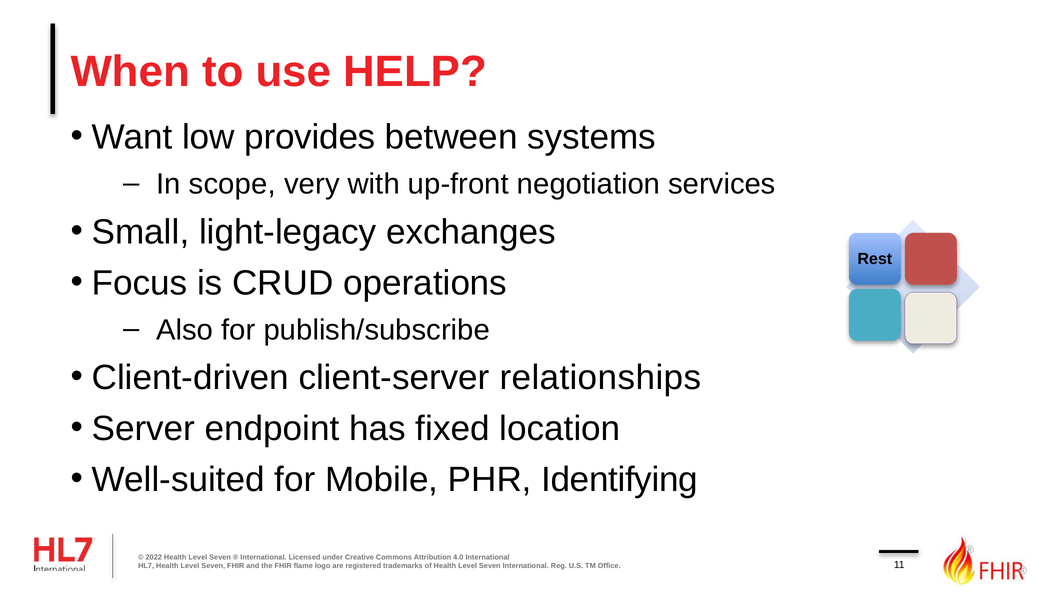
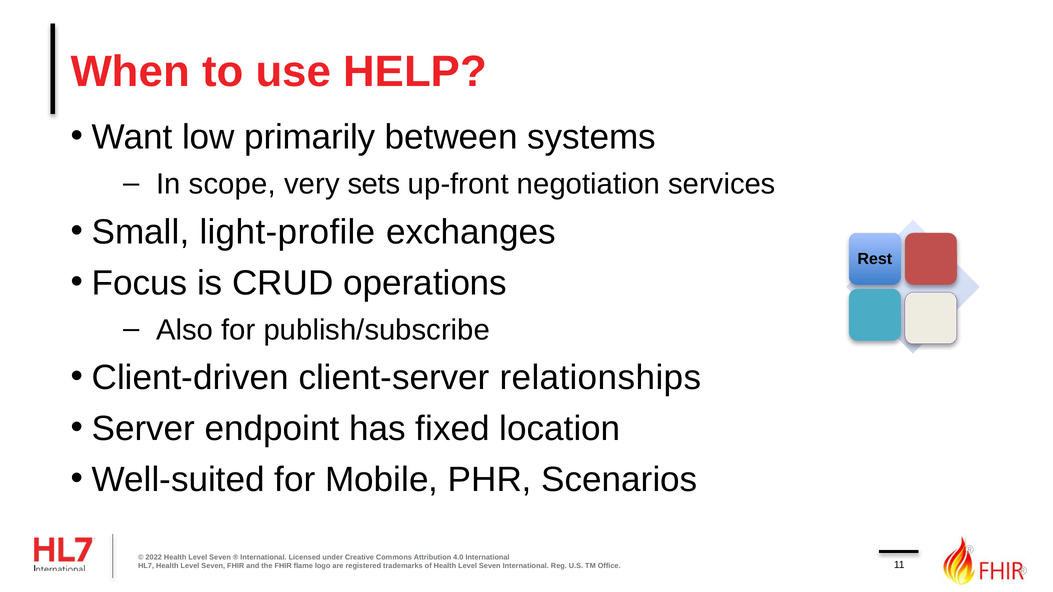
provides: provides -> primarily (310, 137)
with: with -> sets (374, 184)
light-legacy: light-legacy -> light-profile (288, 232)
Identifying: Identifying -> Scenarios (619, 480)
